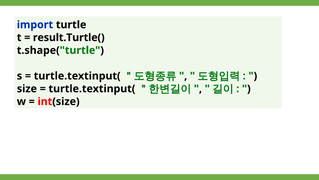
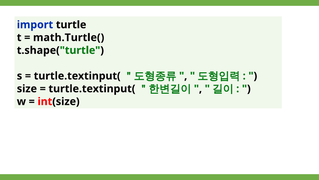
result.Turtle(: result.Turtle( -> math.Turtle( (69, 37)
